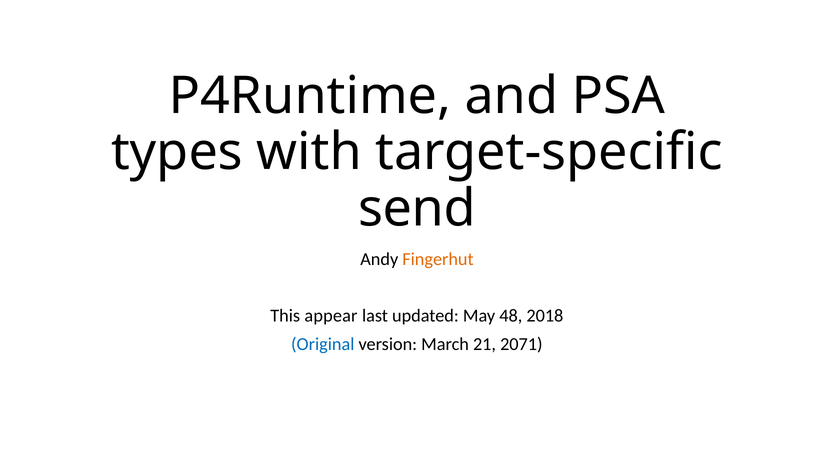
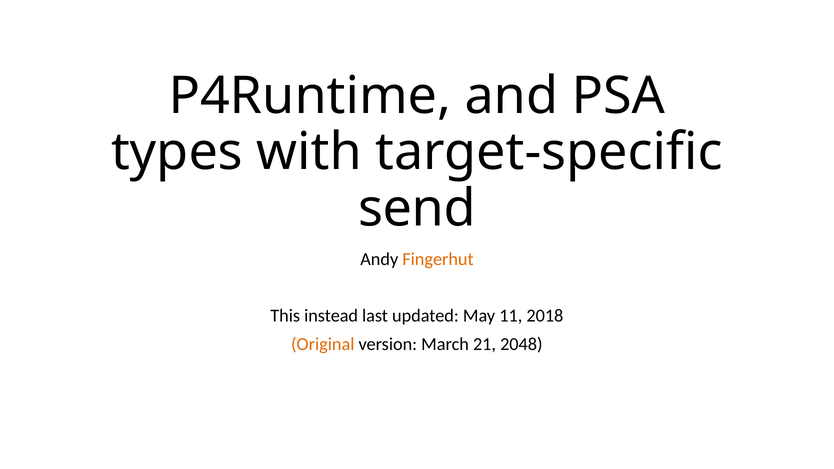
appear: appear -> instead (331, 316)
48: 48 -> 11 (511, 316)
Original colour: blue -> orange (323, 344)
2071: 2071 -> 2048 (521, 344)
